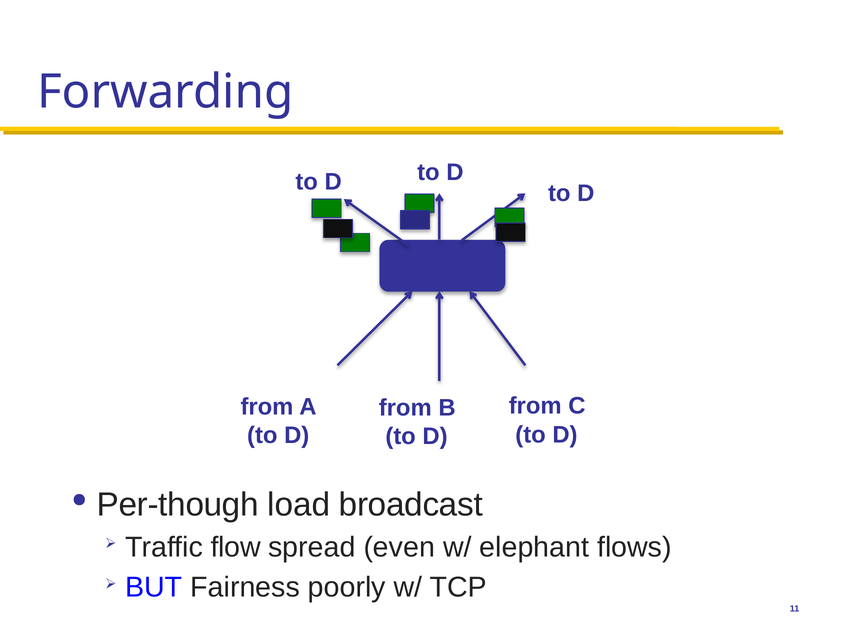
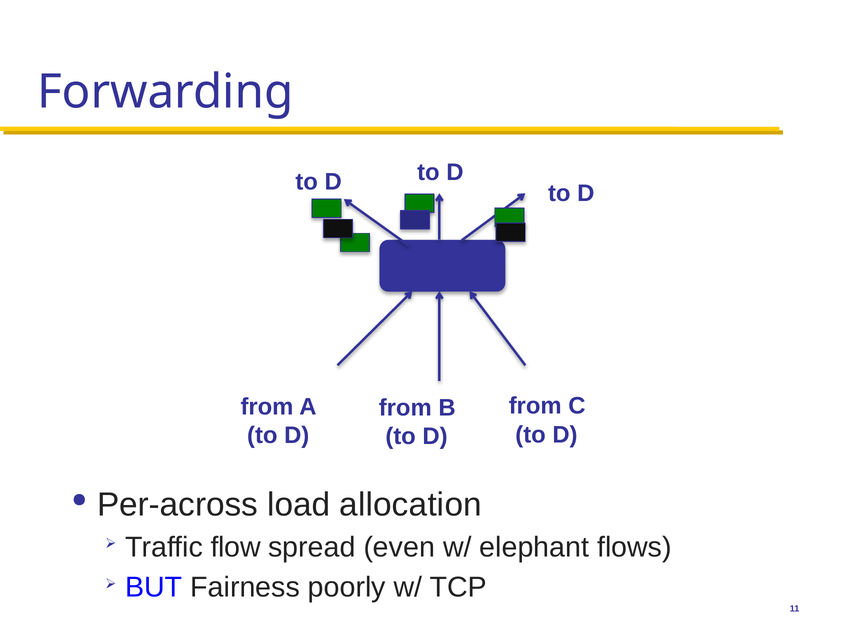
Per-though: Per-though -> Per-across (178, 504)
broadcast: broadcast -> allocation (411, 504)
